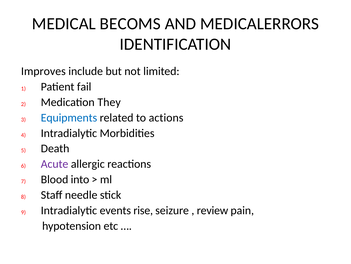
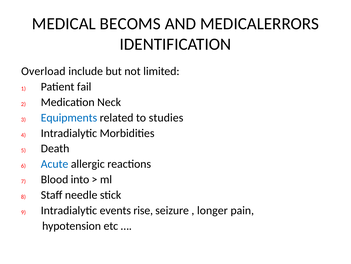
Improves: Improves -> Overload (43, 71)
They: They -> Neck (109, 102)
actions: actions -> studies (166, 117)
Acute colour: purple -> blue (55, 164)
review: review -> longer (212, 210)
